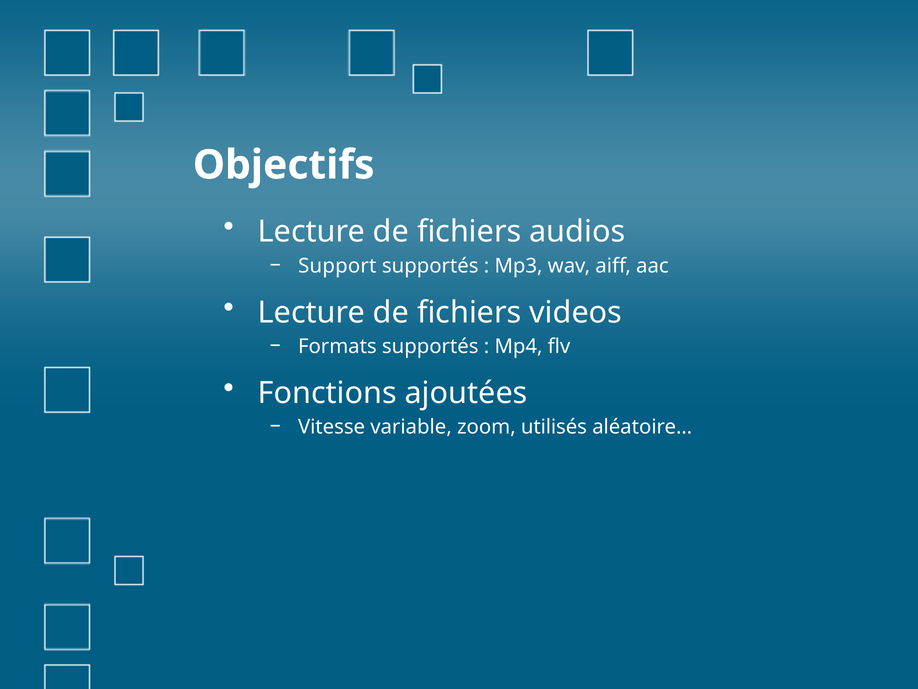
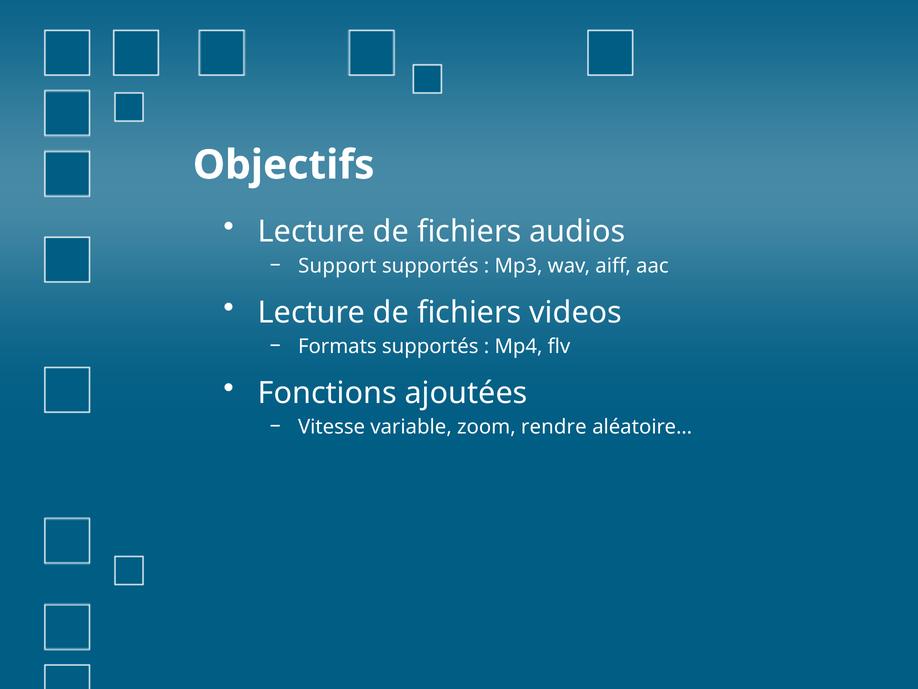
utilisés: utilisés -> rendre (554, 427)
